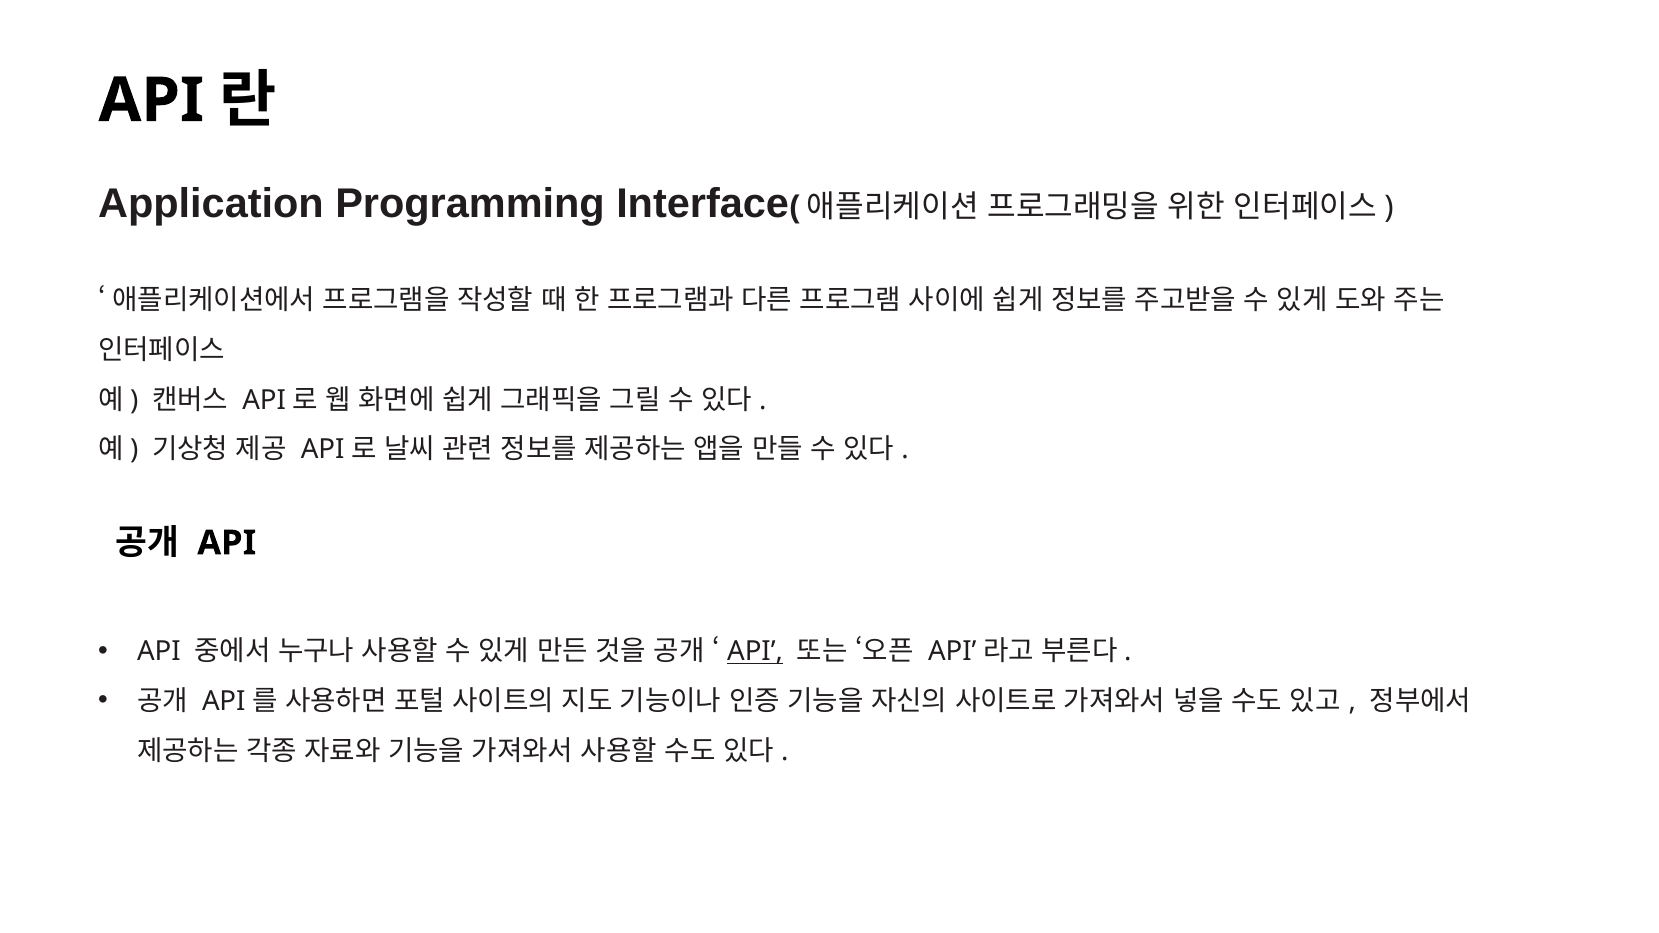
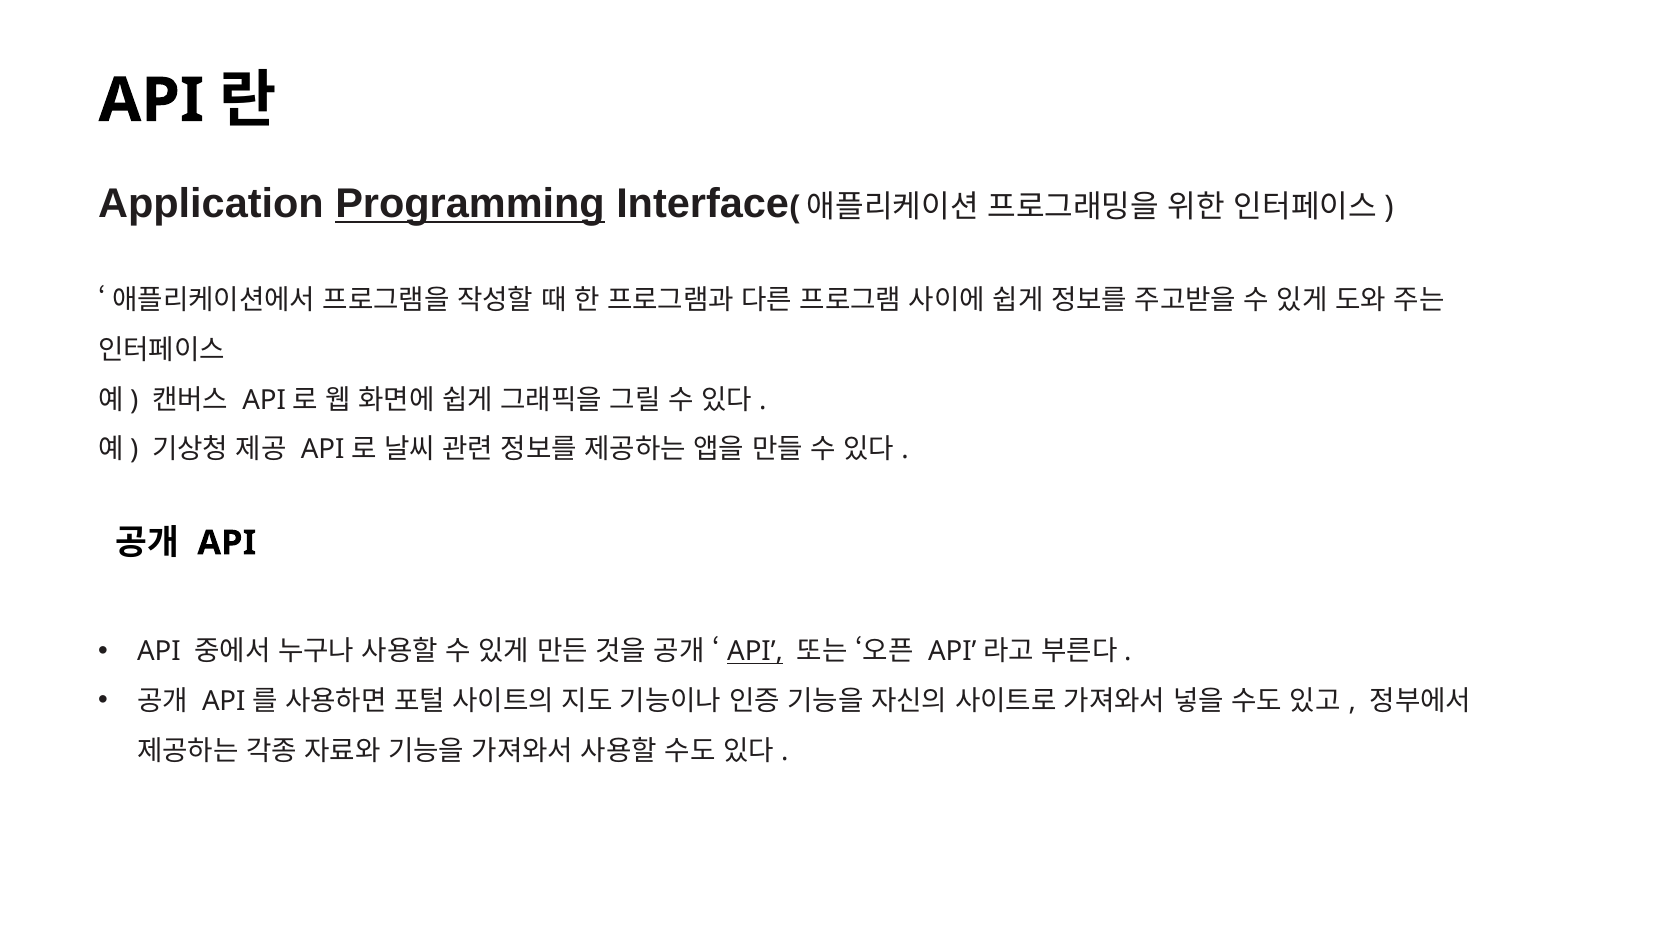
Programming underline: none -> present (470, 204)
